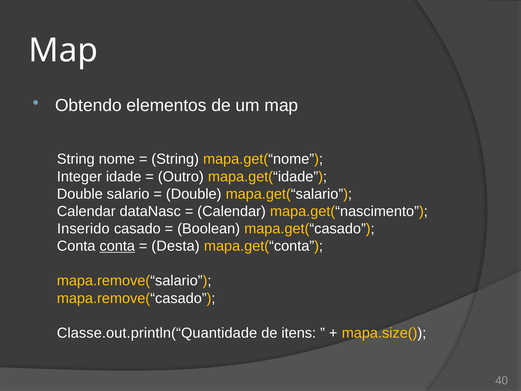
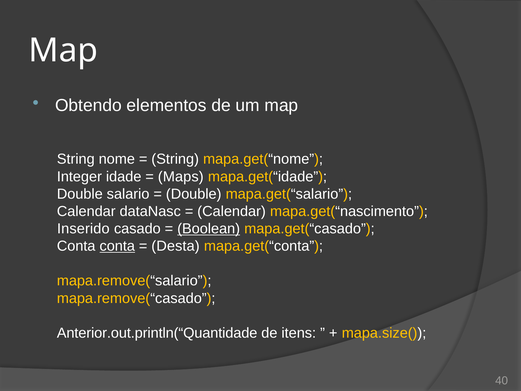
Outro: Outro -> Maps (181, 176)
Boolean underline: none -> present (209, 229)
Classe.out.println(“Quantidade: Classe.out.println(“Quantidade -> Anterior.out.println(“Quantidade (157, 333)
